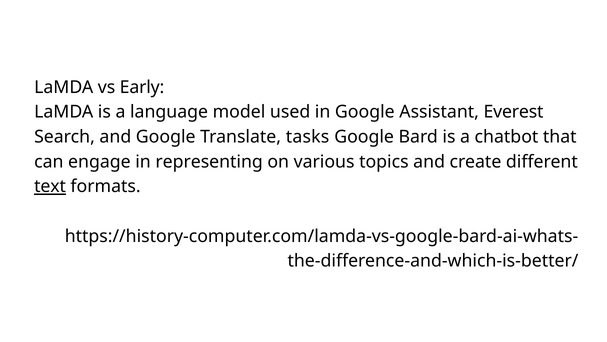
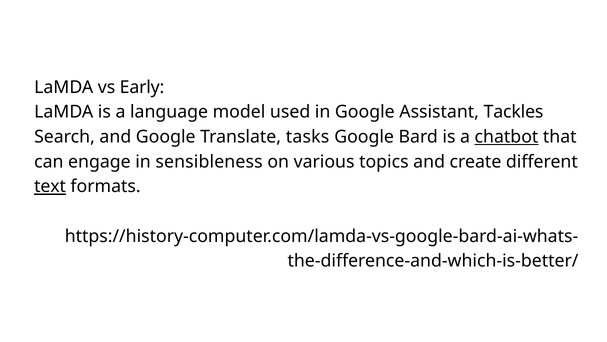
Everest: Everest -> Tackles (514, 112)
chatbot underline: none -> present (506, 137)
representing: representing -> sensibleness (209, 162)
